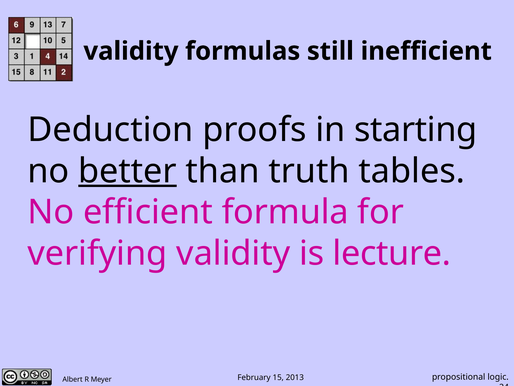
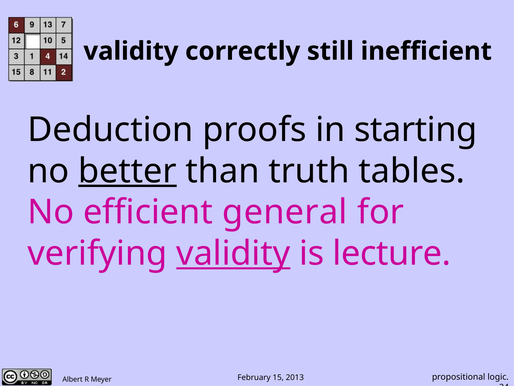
formulas: formulas -> correctly (243, 51)
formula: formula -> general (285, 212)
validity underline: none -> present (233, 253)
